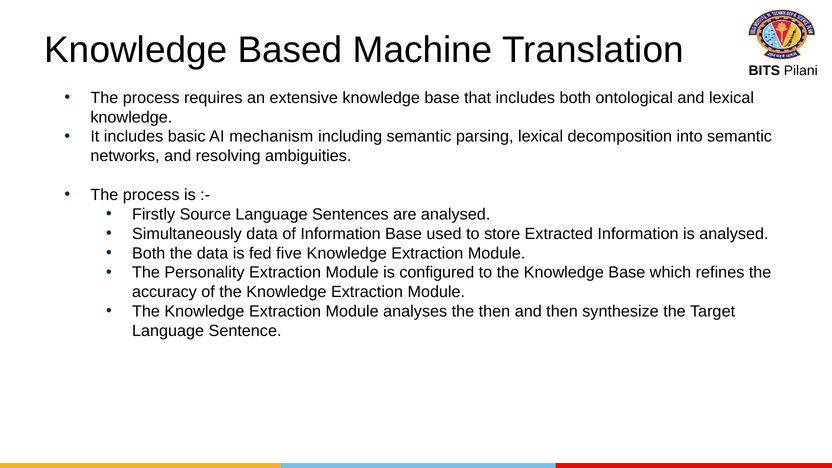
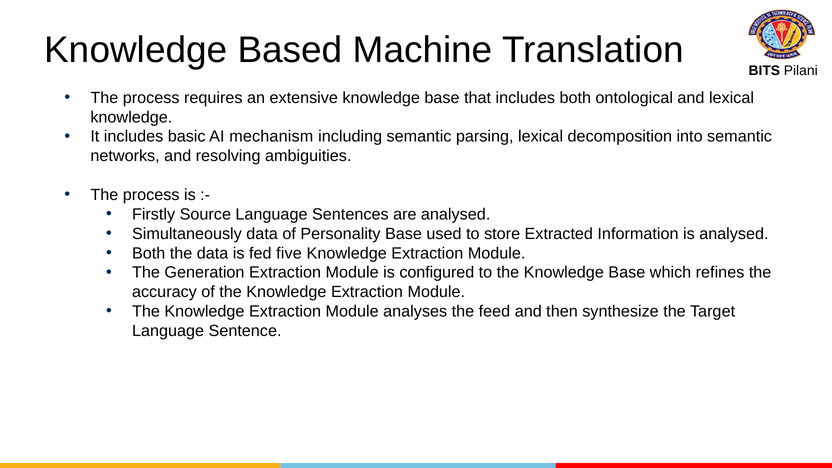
of Information: Information -> Personality (340, 234)
Personality: Personality -> Generation (204, 273)
the then: then -> feed (494, 311)
